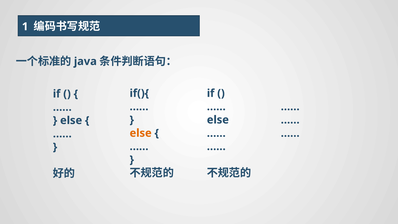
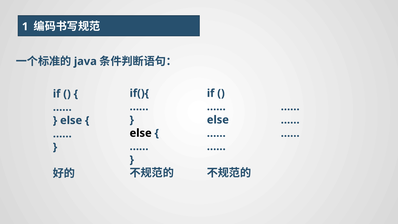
else colour: orange -> black (141, 133)
